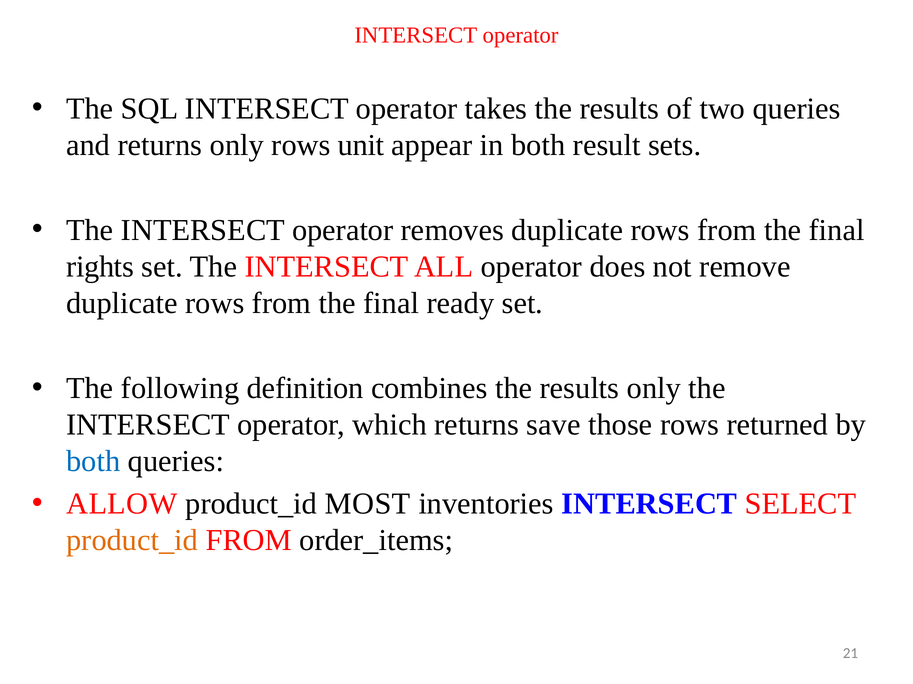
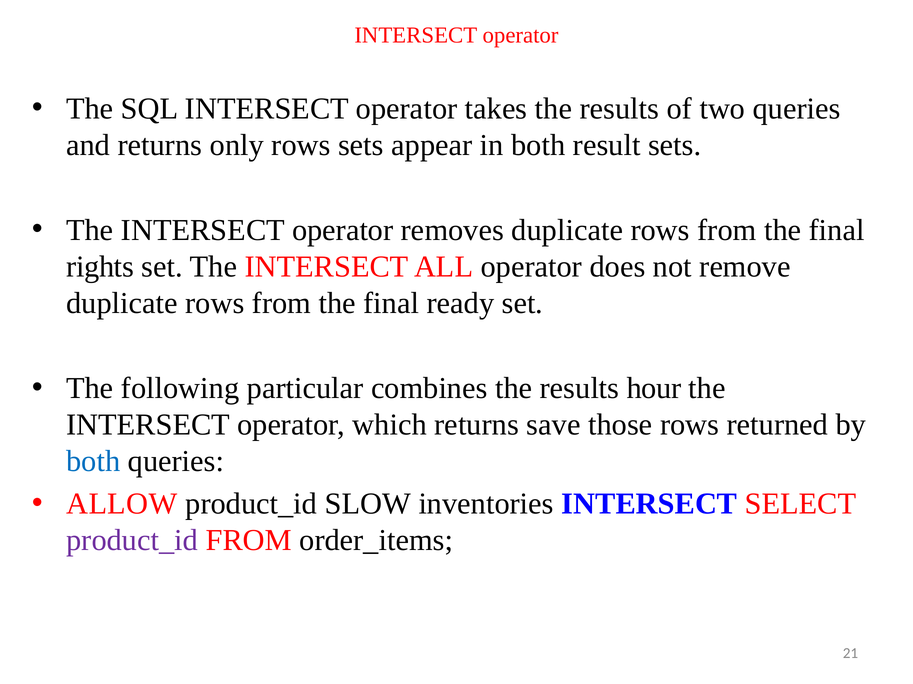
rows unit: unit -> sets (361, 145)
definition: definition -> particular (305, 389)
results only: only -> hour (654, 389)
MOST: MOST -> SLOW (368, 504)
product_id colour: orange -> purple (132, 541)
